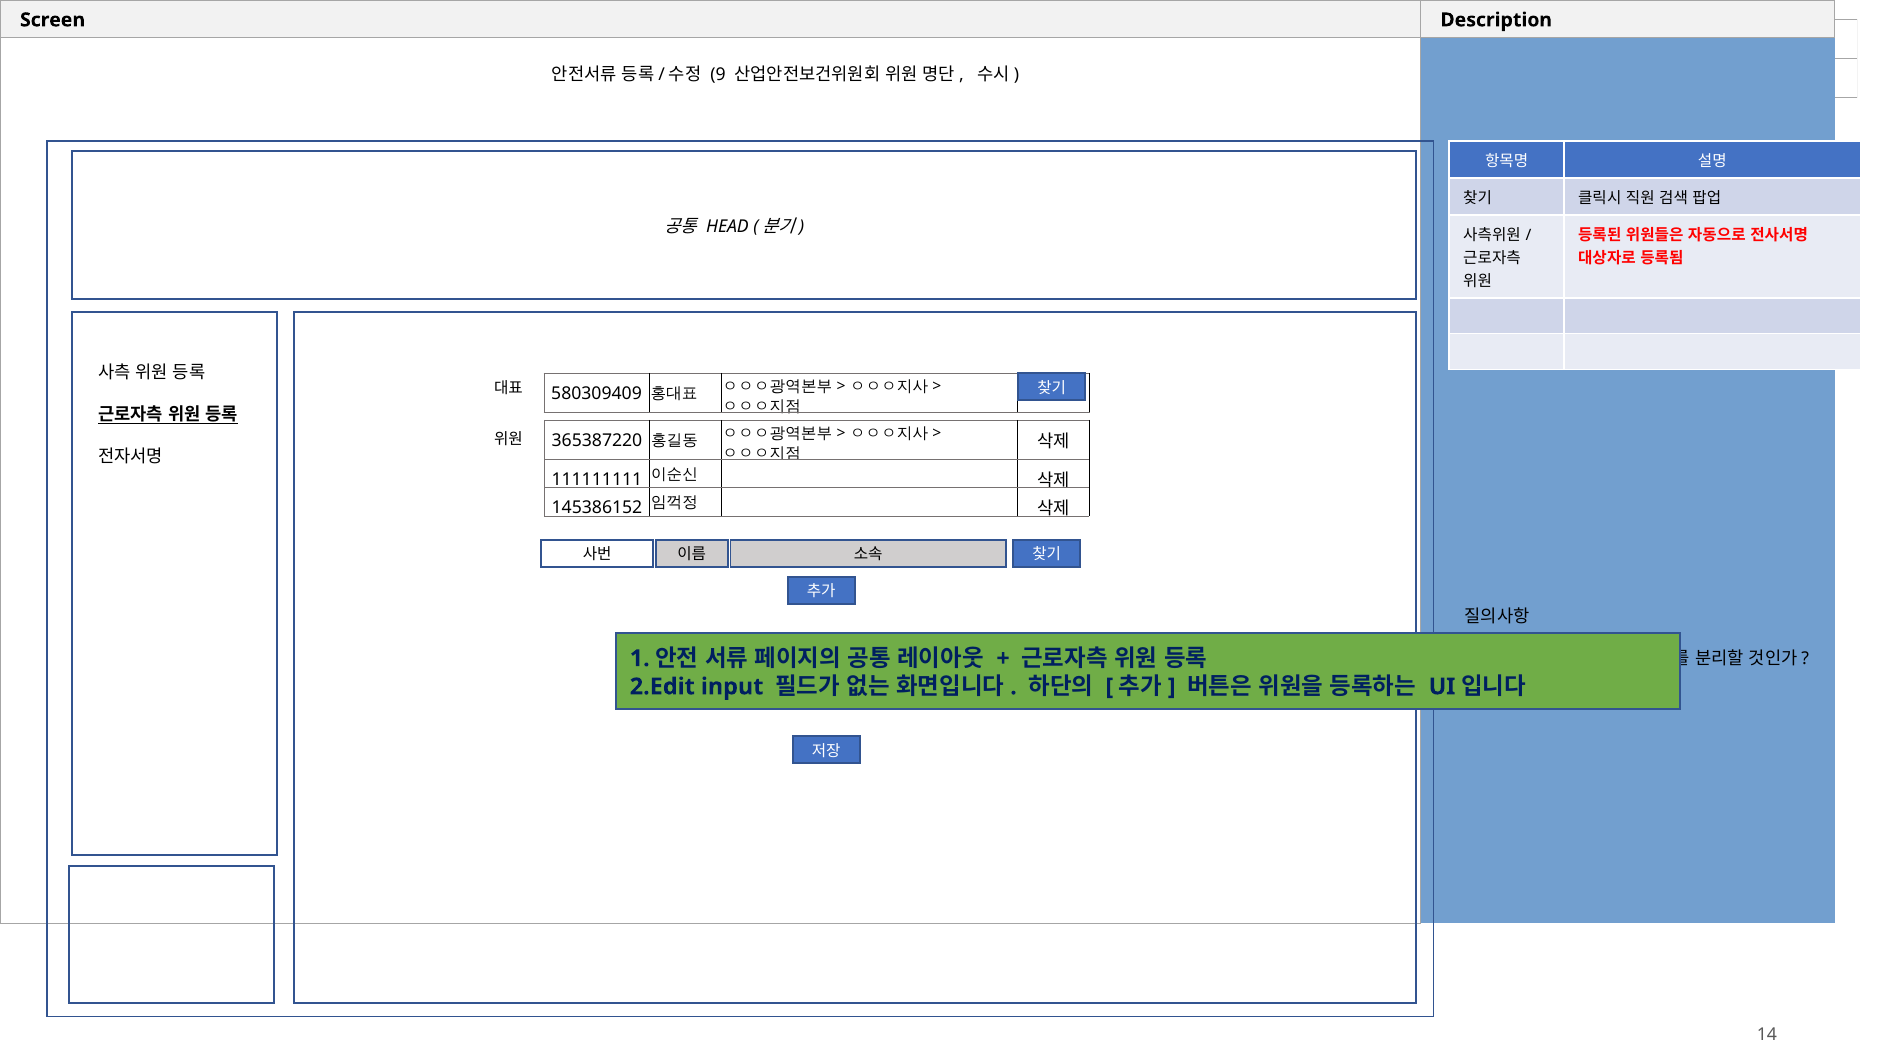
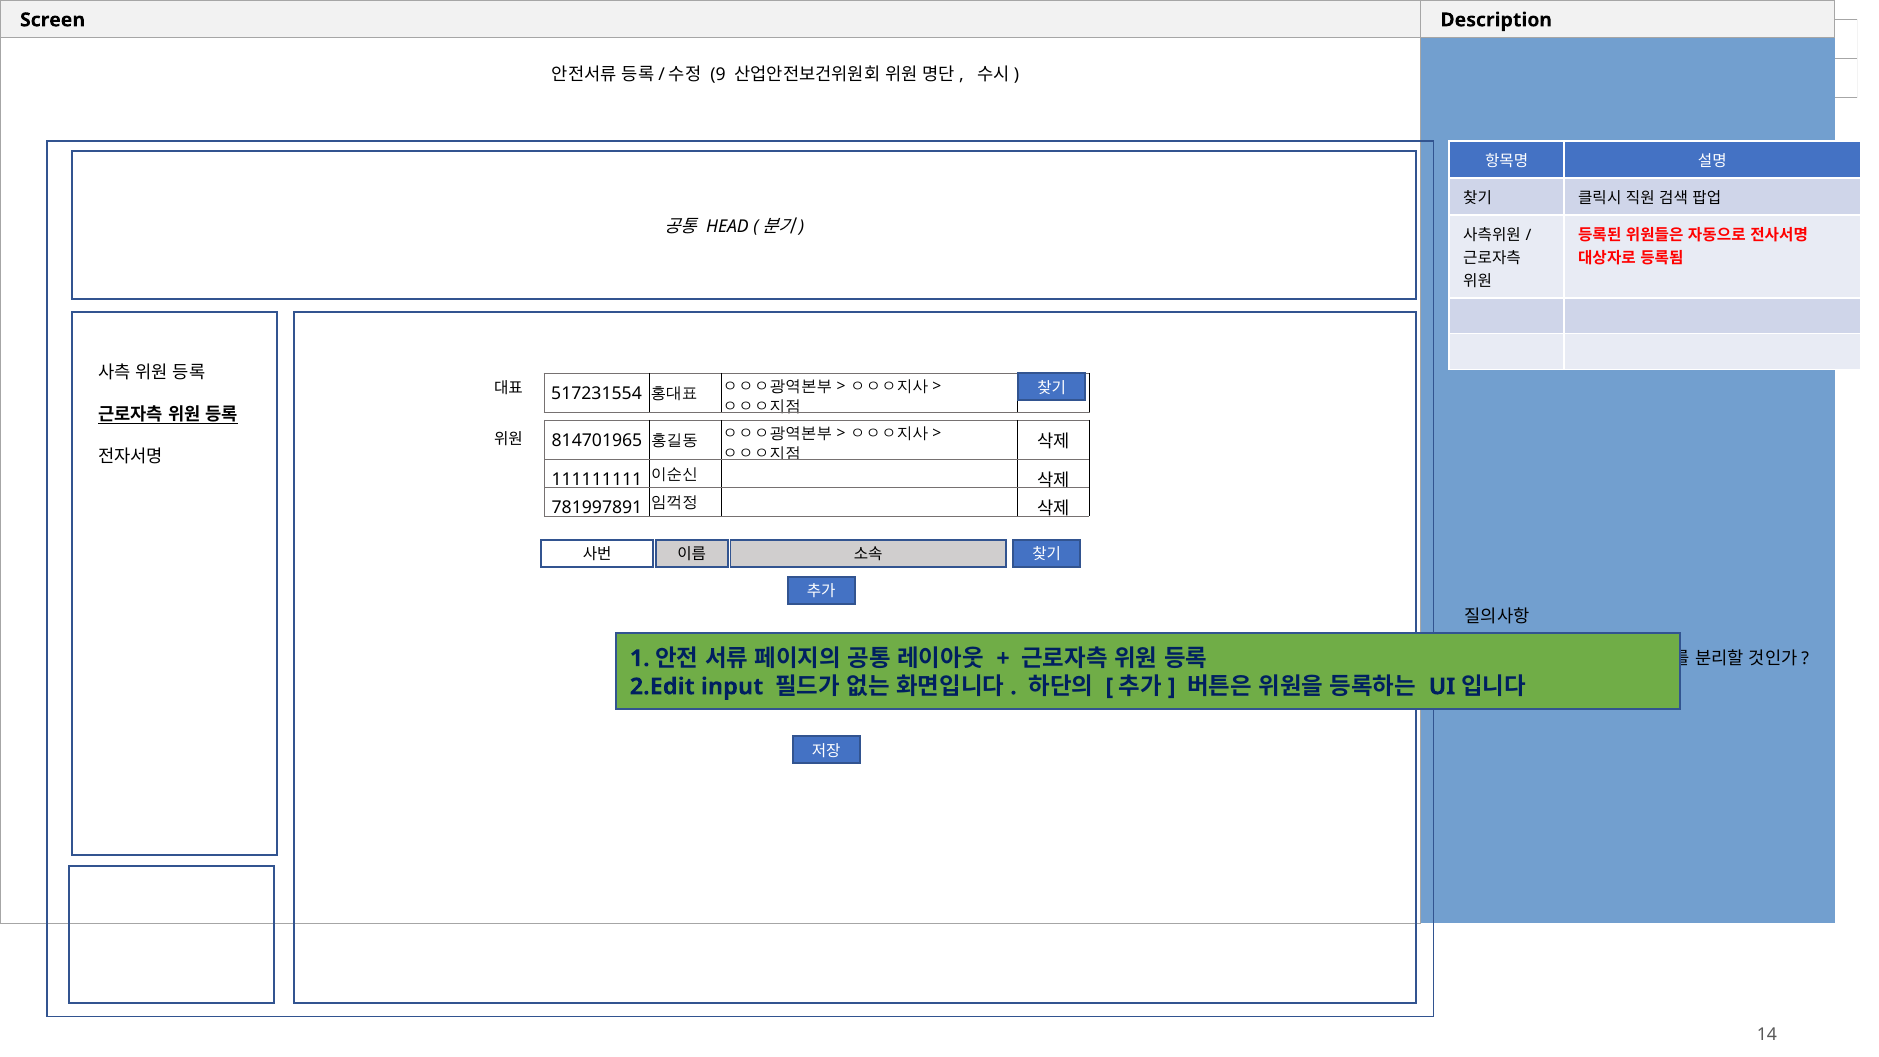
580309409: 580309409 -> 517231554 (597, 393)
365387220: 365387220 -> 814701965 (597, 440)
145386152: 145386152 -> 781997891 (597, 507)
